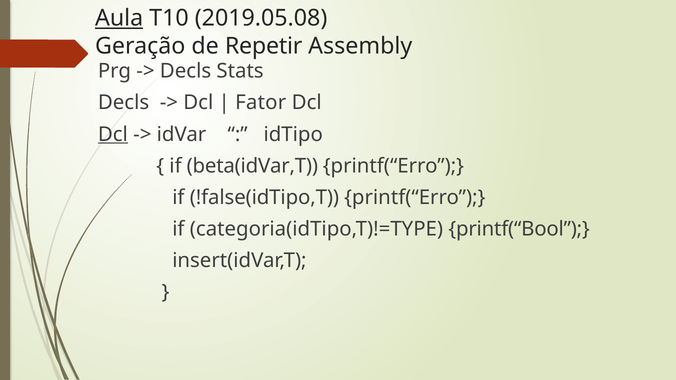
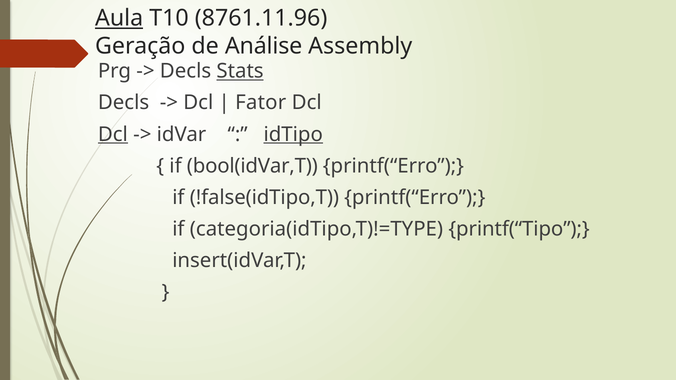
2019.05.08: 2019.05.08 -> 8761.11.96 (261, 18)
Repetir: Repetir -> Análise (264, 46)
Stats underline: none -> present (240, 71)
idTipo underline: none -> present (293, 134)
beta(idVar,T: beta(idVar,T -> bool(idVar,T (252, 166)
printf(“Bool: printf(“Bool -> printf(“Tipo (519, 229)
